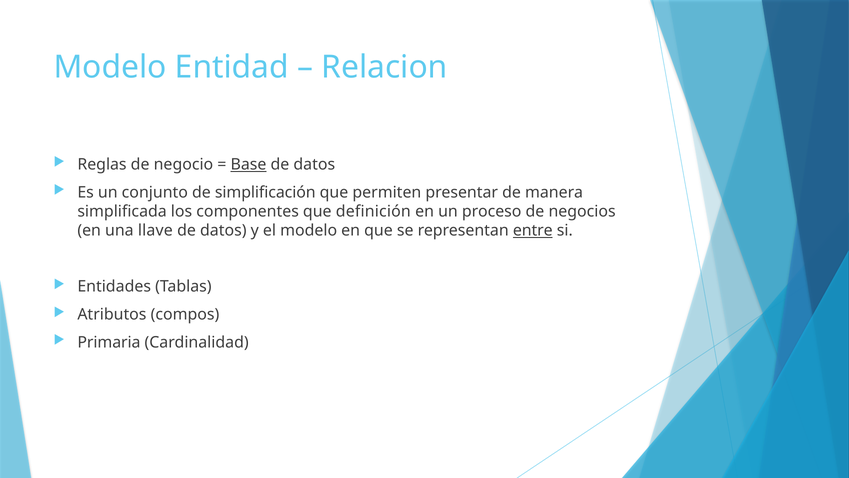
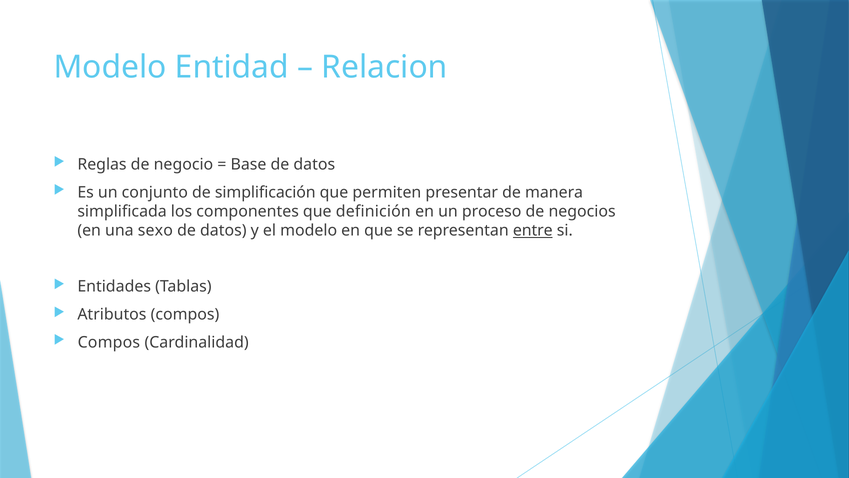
Base underline: present -> none (249, 164)
llave: llave -> sexo (155, 230)
Primaria: Primaria -> Compos (109, 342)
